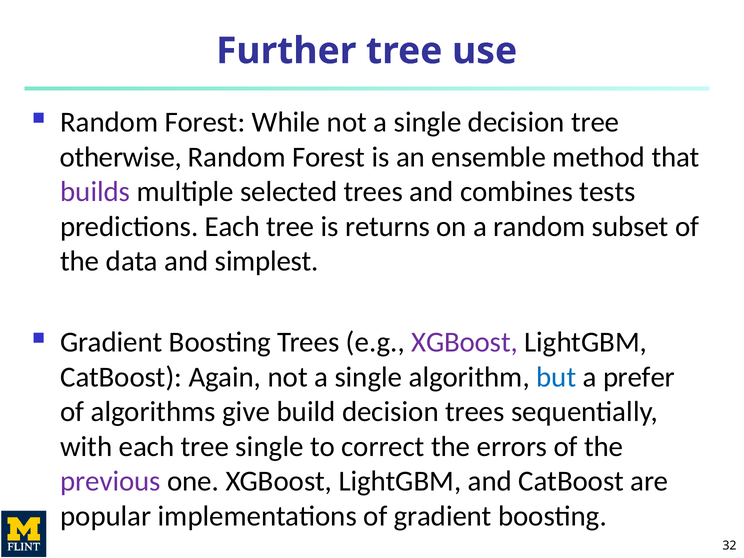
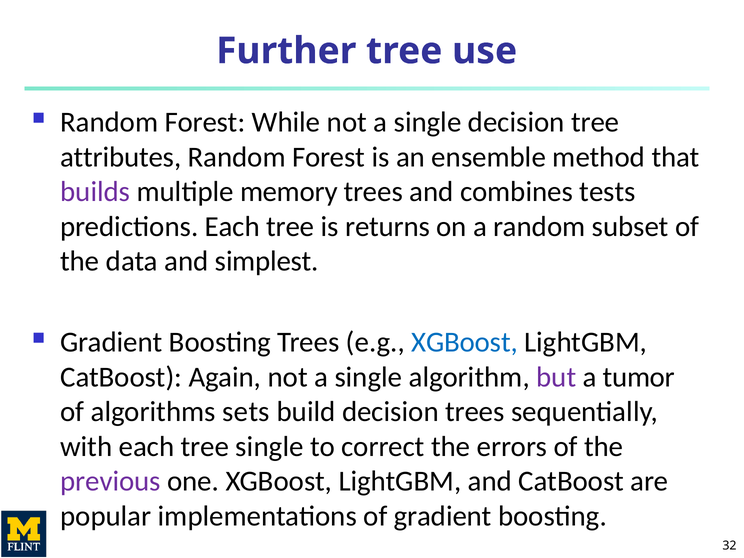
otherwise: otherwise -> attributes (121, 157)
selected: selected -> memory (289, 192)
XGBoost colour: purple -> blue (465, 342)
but colour: blue -> purple (556, 377)
prefer: prefer -> tumor (639, 377)
give: give -> sets (246, 412)
